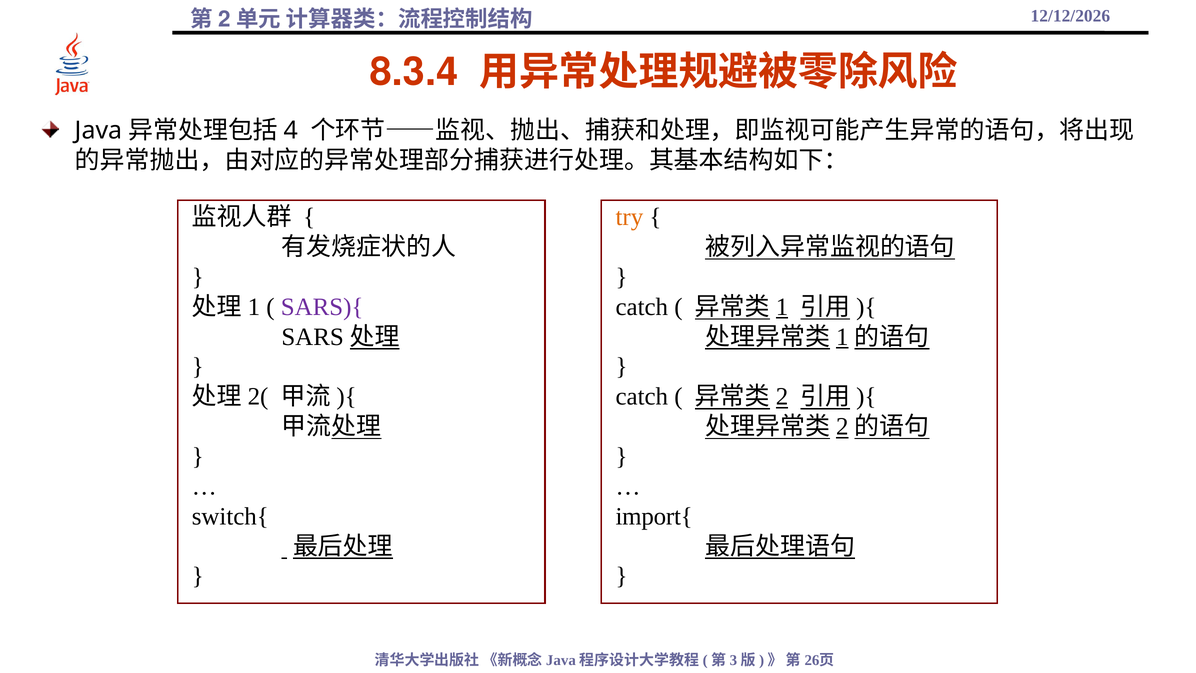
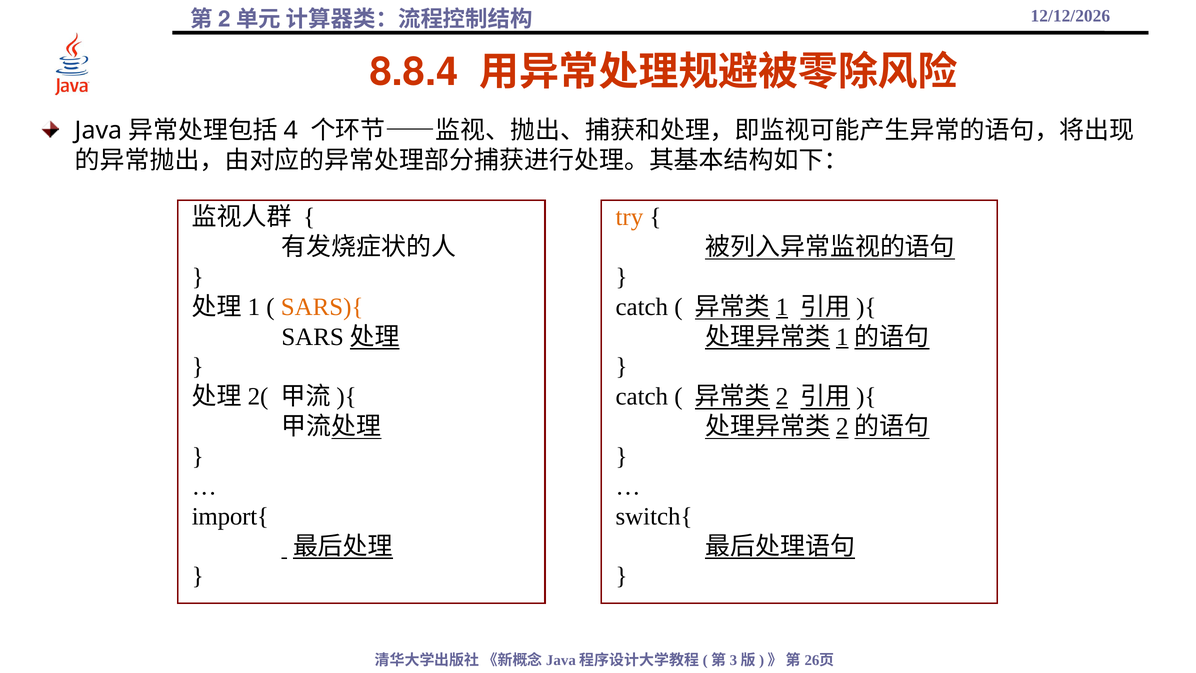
8.3.4: 8.3.4 -> 8.8.4 (414, 72)
SARS){ colour: purple -> orange (322, 307)
switch{: switch{ -> import{ (230, 516)
import{: import{ -> switch{ (654, 516)
